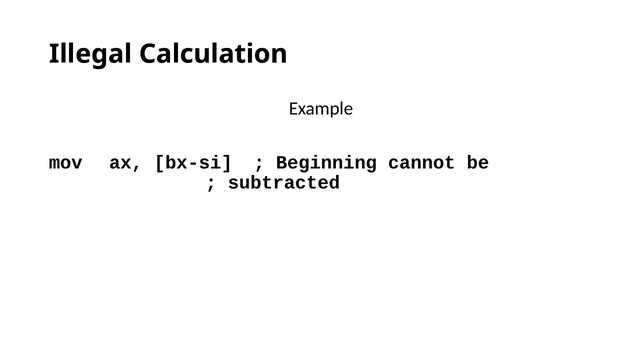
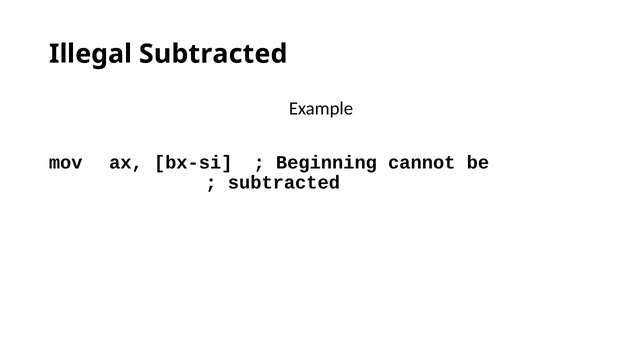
Illegal Calculation: Calculation -> Subtracted (213, 54)
